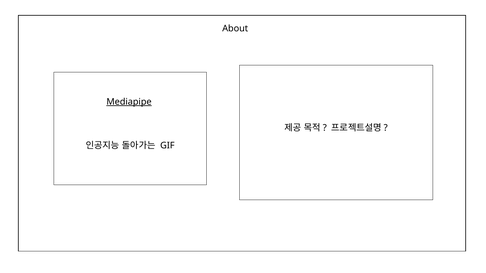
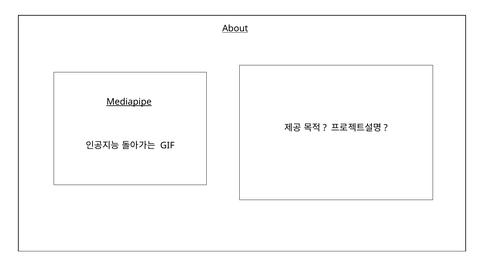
About underline: none -> present (235, 29)
